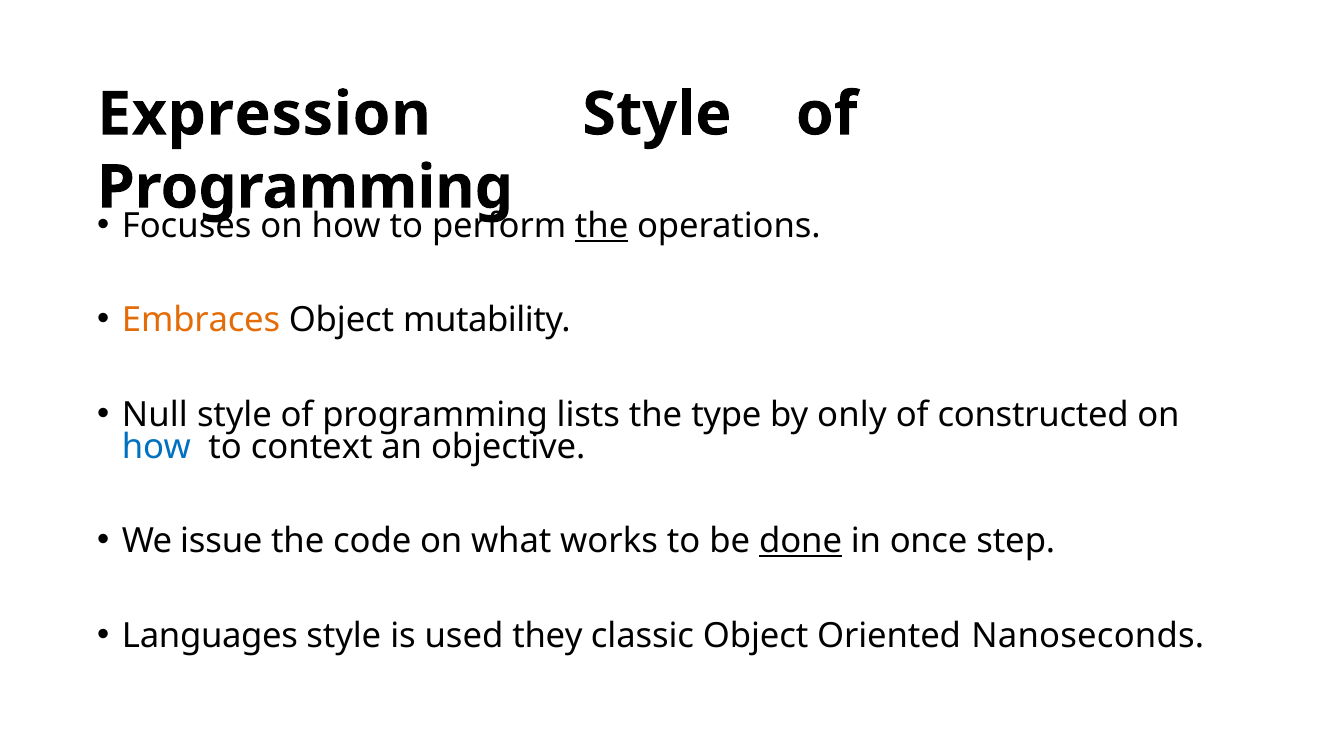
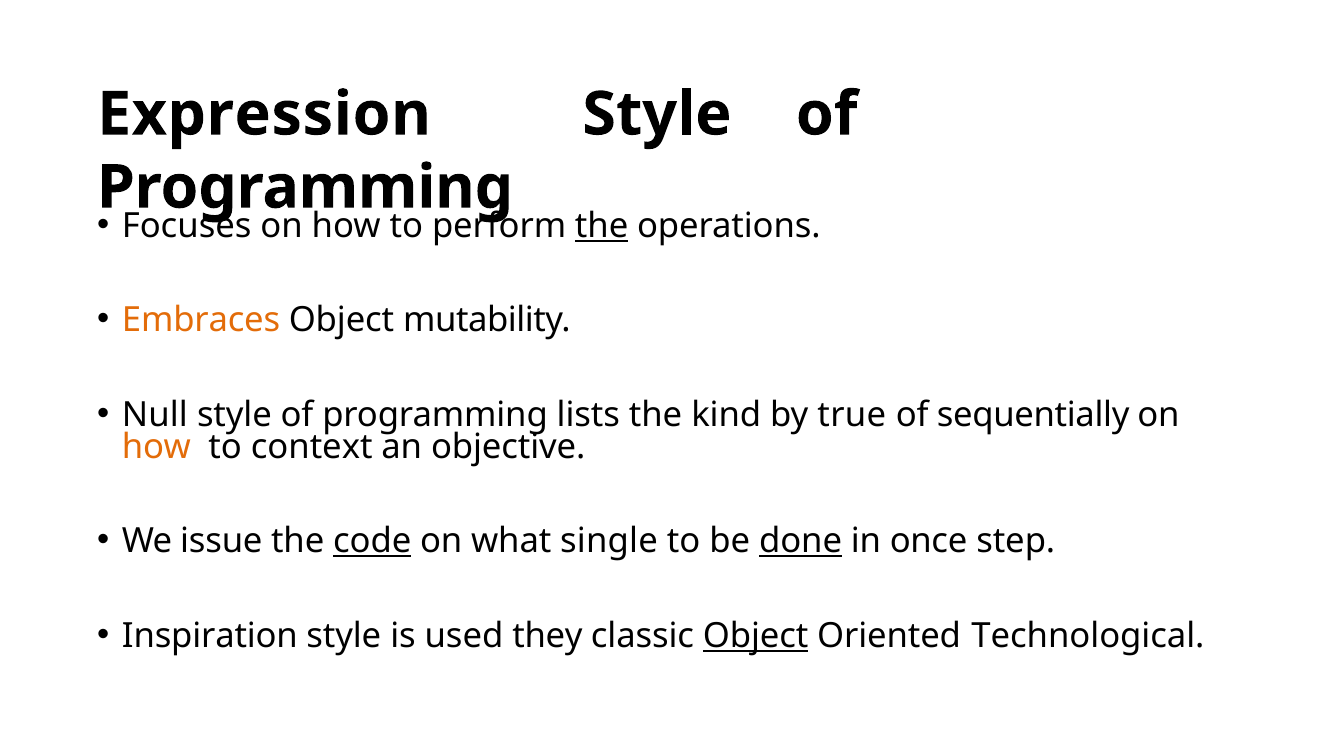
type: type -> kind (726, 415)
only: only -> true (852, 415)
constructed: constructed -> sequentially (1033, 415)
how colour: blue -> orange (156, 447)
code underline: none -> present (372, 541)
works: works -> single (609, 541)
Languages: Languages -> Inspiration (210, 635)
Object underline: none -> present (756, 635)
Nanoseconds: Nanoseconds -> Technological (1088, 635)
